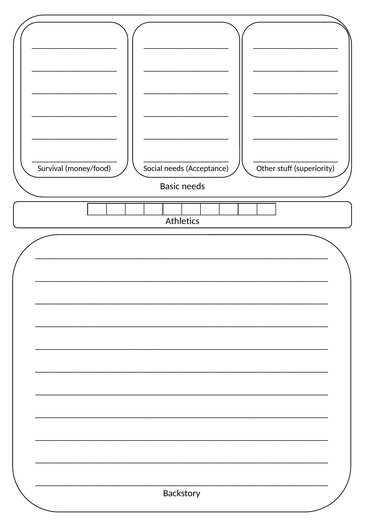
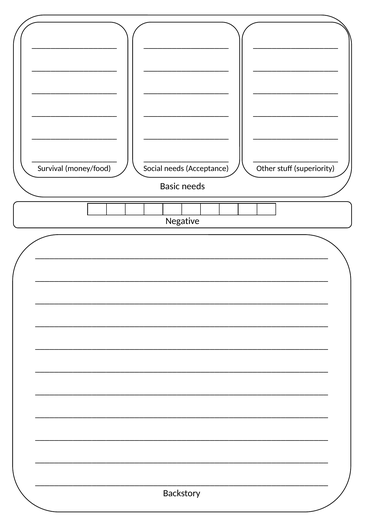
Athletics: Athletics -> Negative (182, 221)
